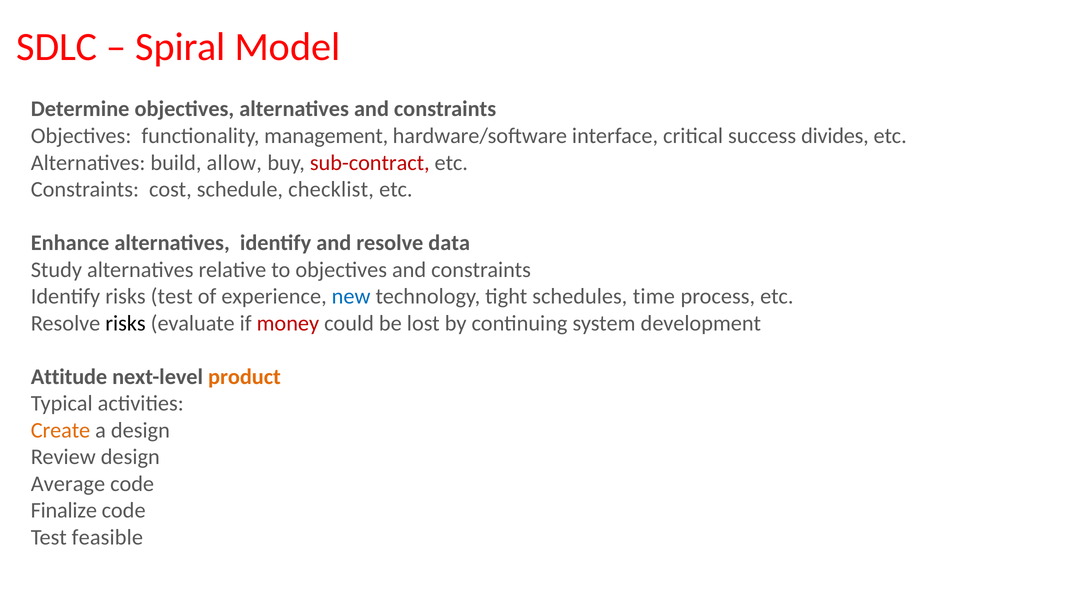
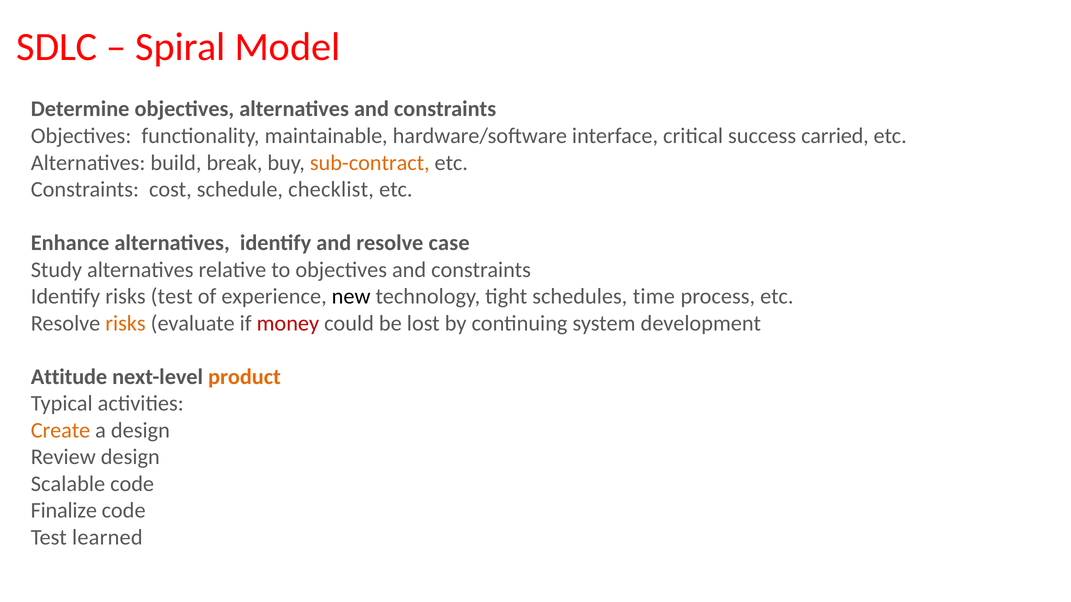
management: management -> maintainable (326, 136)
divides: divides -> carried (835, 136)
allow: allow -> break (234, 163)
sub-contract colour: red -> orange (370, 163)
data: data -> case (449, 243)
new colour: blue -> black (351, 297)
risks colour: black -> orange (126, 323)
Average: Average -> Scalable (68, 484)
feasible: feasible -> learned (107, 538)
